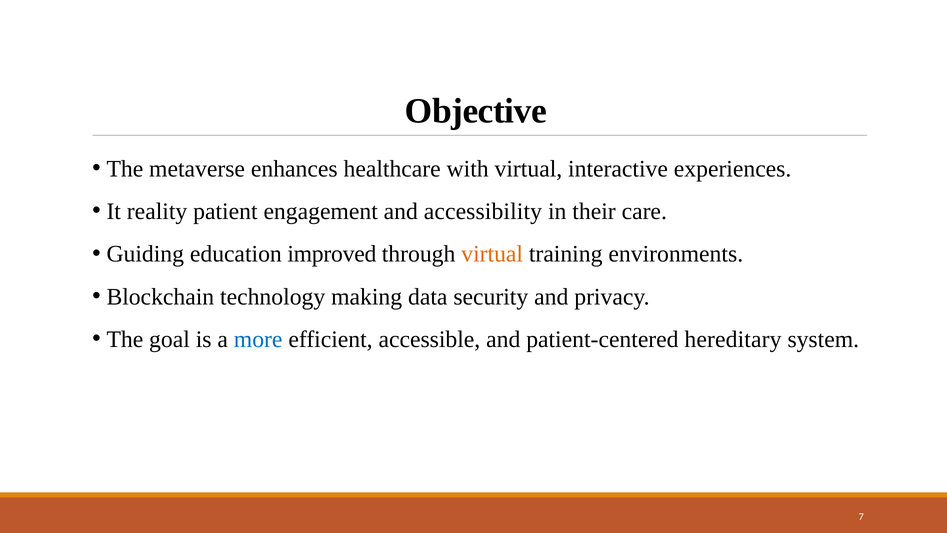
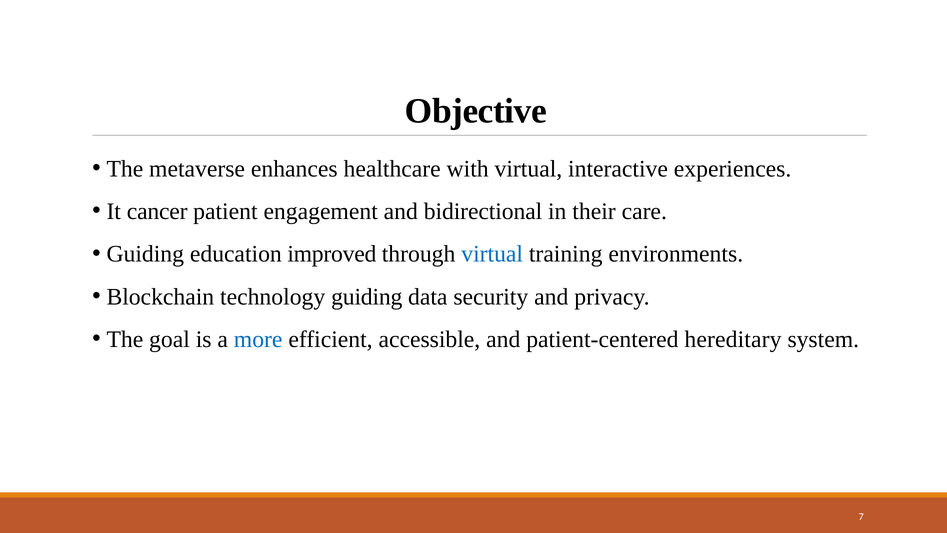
reality: reality -> cancer (157, 211)
accessibility: accessibility -> bidirectional (483, 211)
virtual colour: orange -> blue (492, 254)
technology making: making -> guiding (367, 297)
